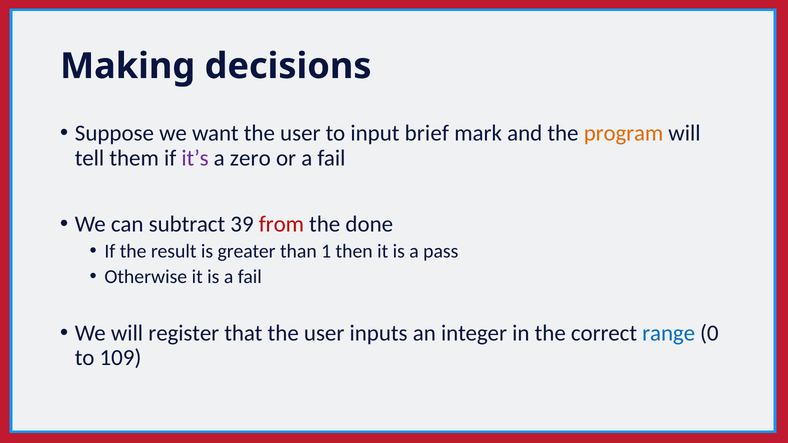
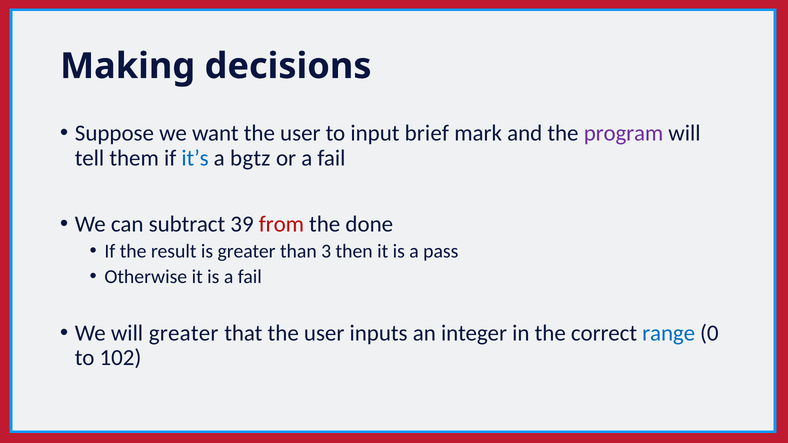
program colour: orange -> purple (624, 133)
it’s colour: purple -> blue (195, 158)
zero: zero -> bgtz (250, 158)
1: 1 -> 3 (326, 251)
will register: register -> greater (184, 333)
109: 109 -> 102 (120, 358)
